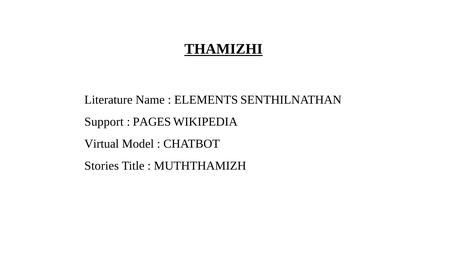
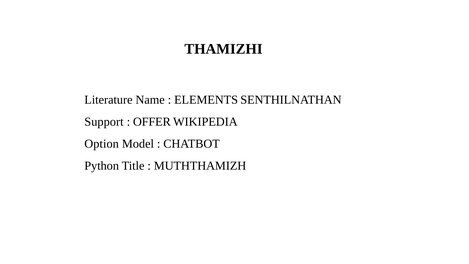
THAMIZHI underline: present -> none (224, 49)
PAGES: PAGES -> OFFER (152, 122)
Virtual: Virtual -> Option (102, 144)
Stories: Stories -> Python (102, 166)
